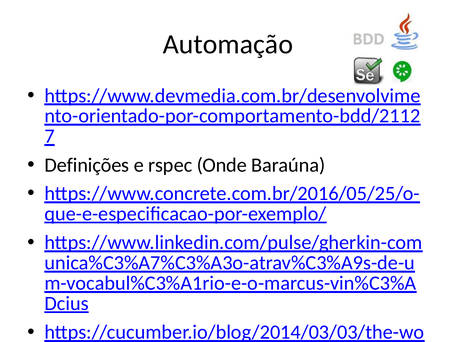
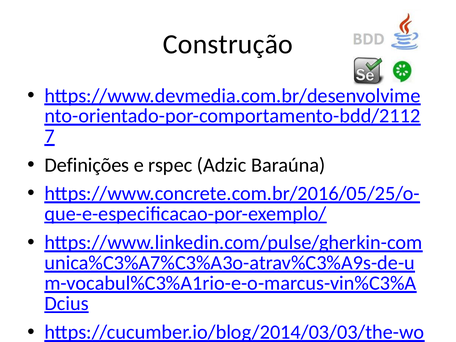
Automação: Automação -> Construção (228, 44)
rspec Onde: Onde -> Adzic (222, 165)
